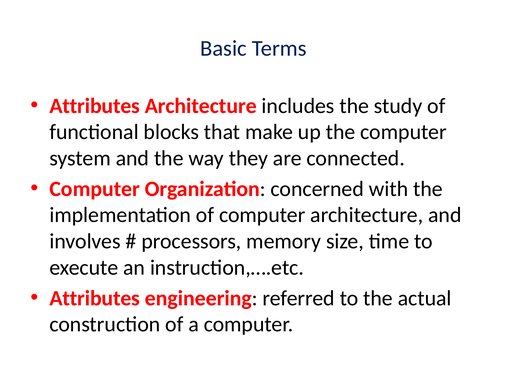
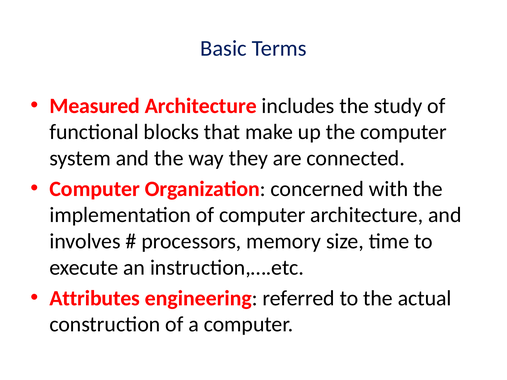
Attributes: Attributes -> Measured (95, 106)
